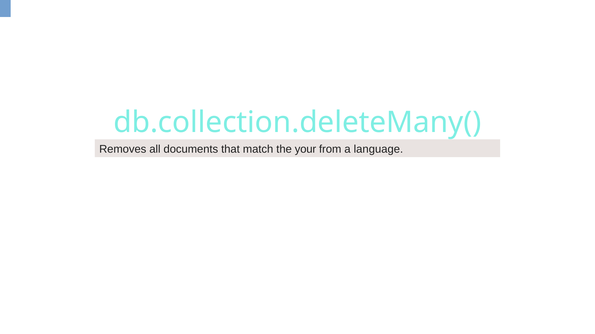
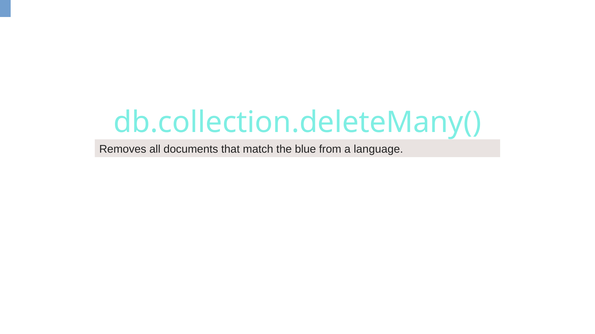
your: your -> blue (305, 149)
